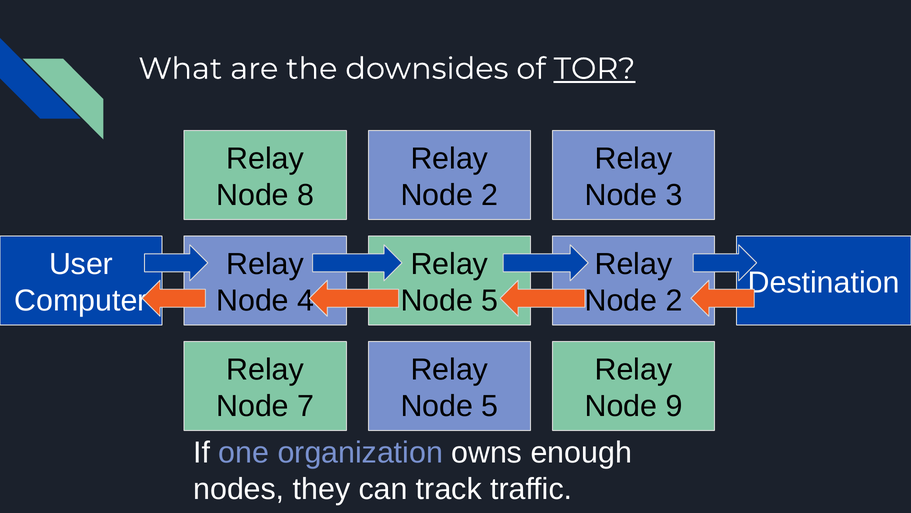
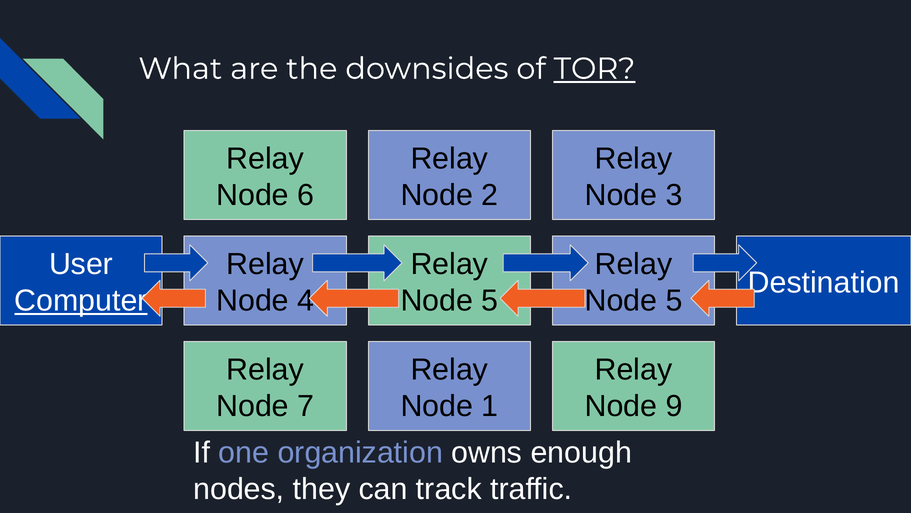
8: 8 -> 6 (306, 195)
Computer underline: none -> present (81, 301)
2: 2 -> 5 (674, 301)
5: 5 -> 1 (490, 406)
